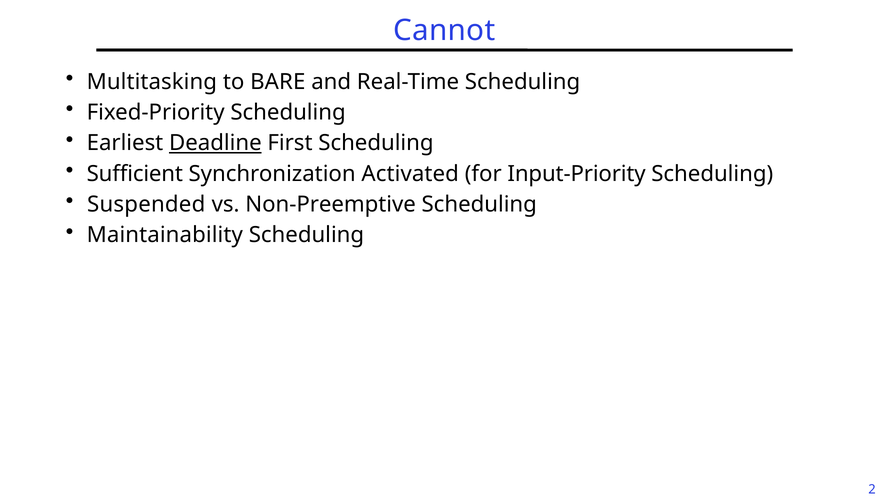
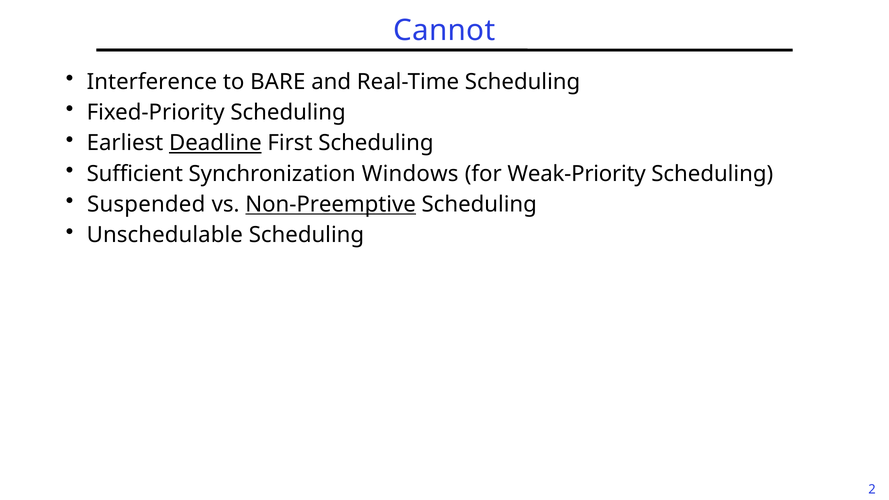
Multitasking: Multitasking -> Interference (152, 82)
Activated: Activated -> Windows (410, 174)
Input-Priority: Input-Priority -> Weak-Priority (577, 174)
Non-Preemptive underline: none -> present (331, 204)
Maintainability: Maintainability -> Unschedulable (165, 235)
